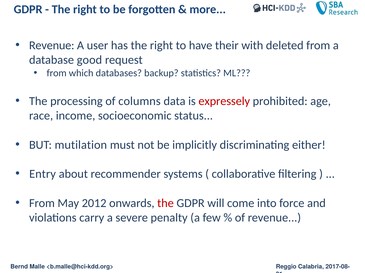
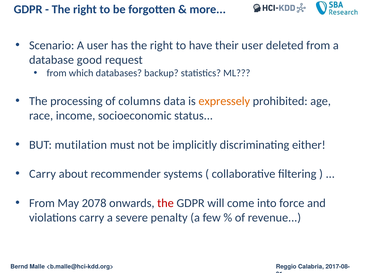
Revenue: Revenue -> Scenario (52, 45)
their with: with -> user (252, 45)
expressely colour: red -> orange (224, 101)
Entry: Entry -> Carry (43, 174)
2012: 2012 -> 2078 (94, 204)
